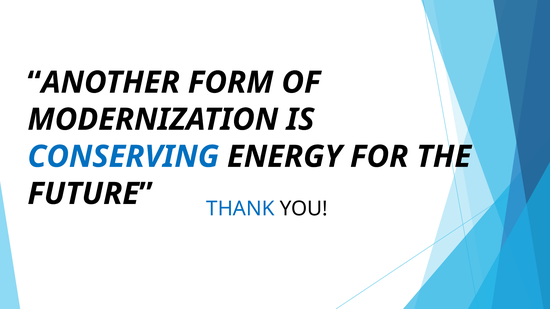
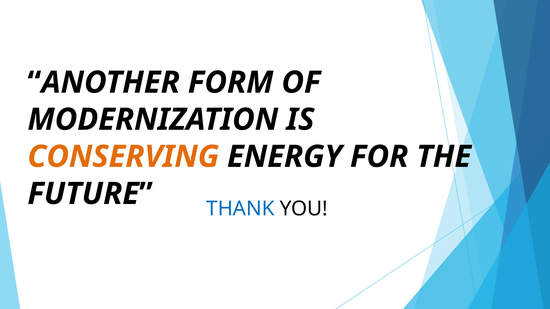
CONSERVING colour: blue -> orange (123, 157)
